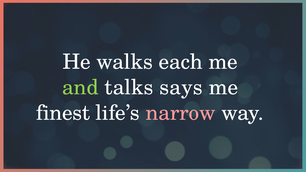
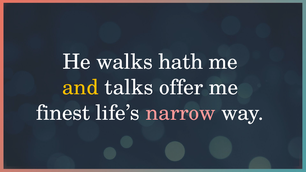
each: each -> hath (181, 62)
and colour: light green -> yellow (80, 87)
says: says -> offer (181, 87)
